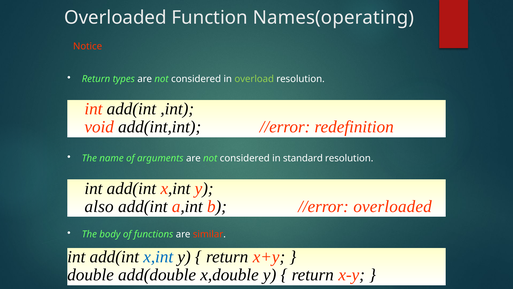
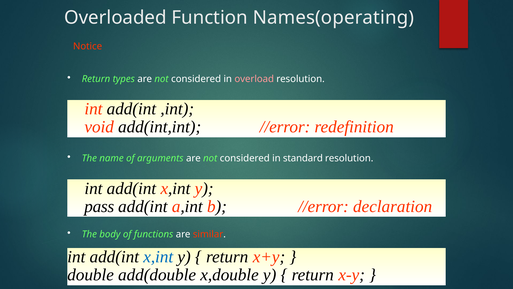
overload colour: light green -> pink (254, 79)
also: also -> pass (99, 206)
//error overloaded: overloaded -> declaration (393, 206)
